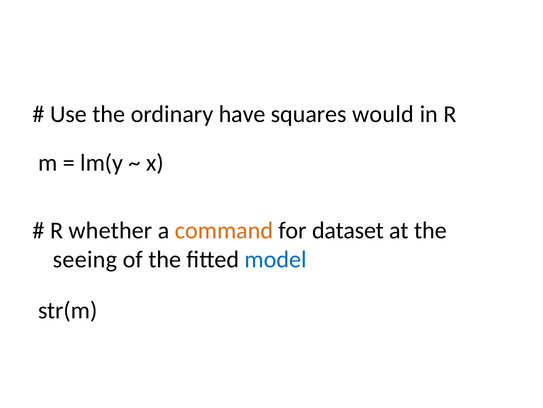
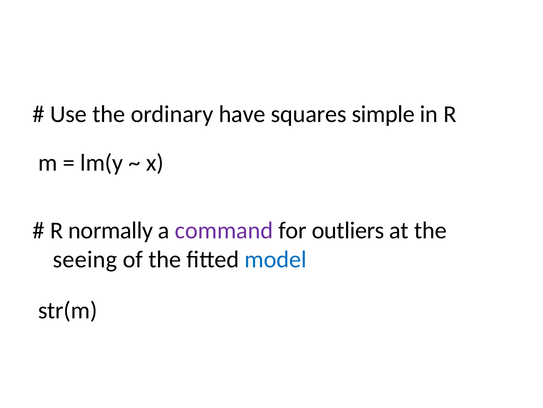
would: would -> simple (383, 114)
whether: whether -> normally (111, 230)
command colour: orange -> purple (224, 230)
dataset: dataset -> outliers (348, 230)
